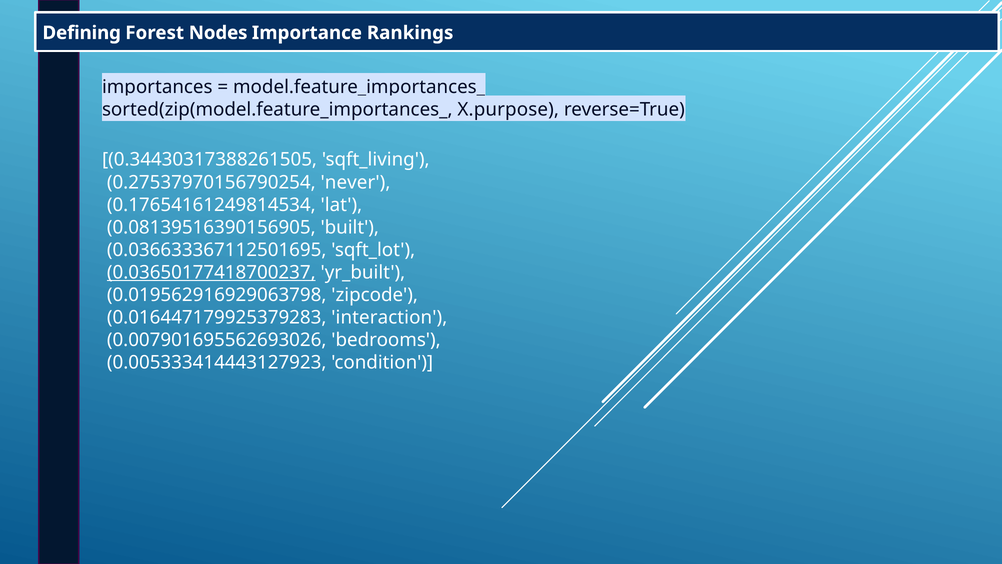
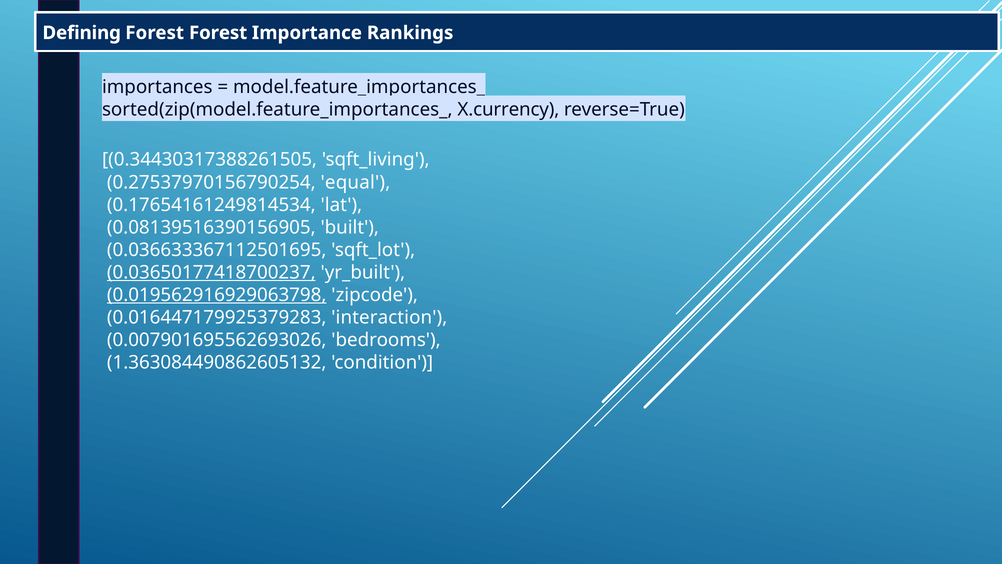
Forest Nodes: Nodes -> Forest (218, 33)
X.purpose: X.purpose -> X.currency (508, 109)
never: never -> equal (355, 182)
0.019562916929063798 underline: none -> present (217, 295)
0.005333414443127923: 0.005333414443127923 -> 1.363084490862605132 (217, 363)
